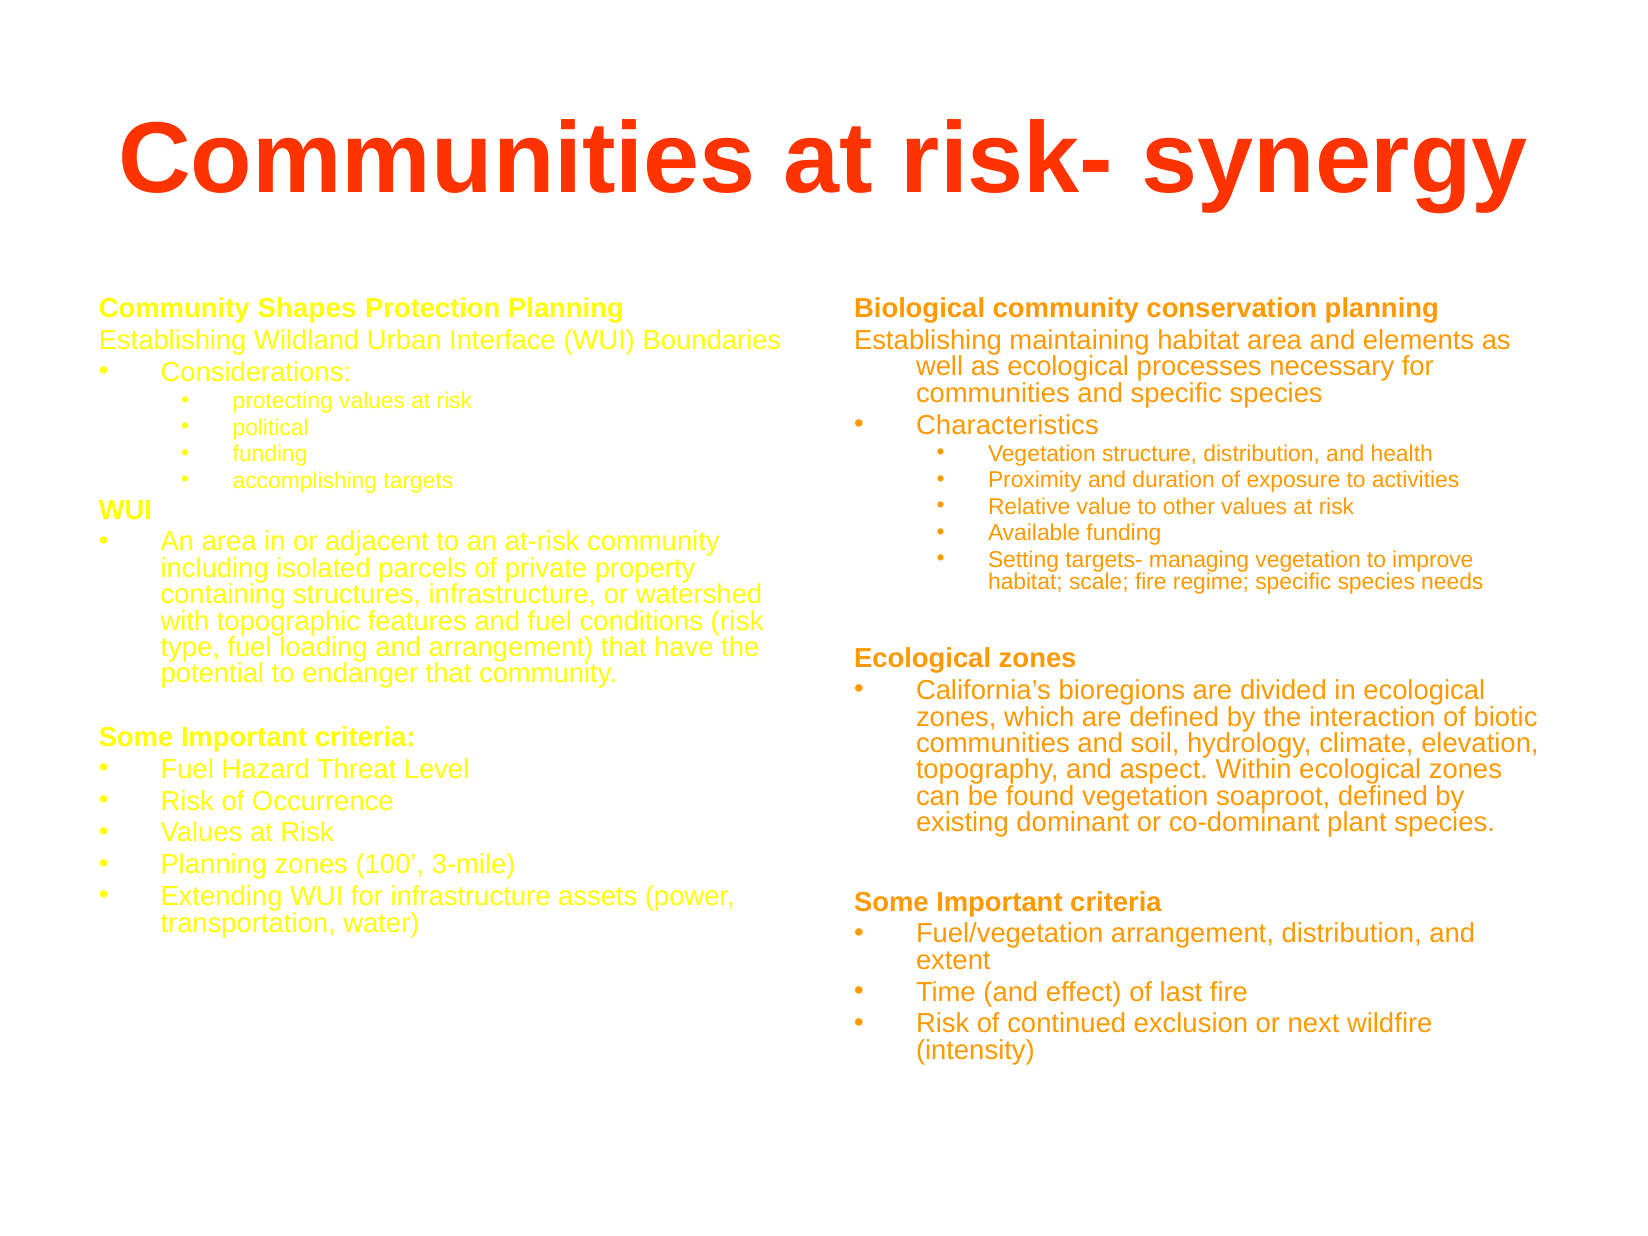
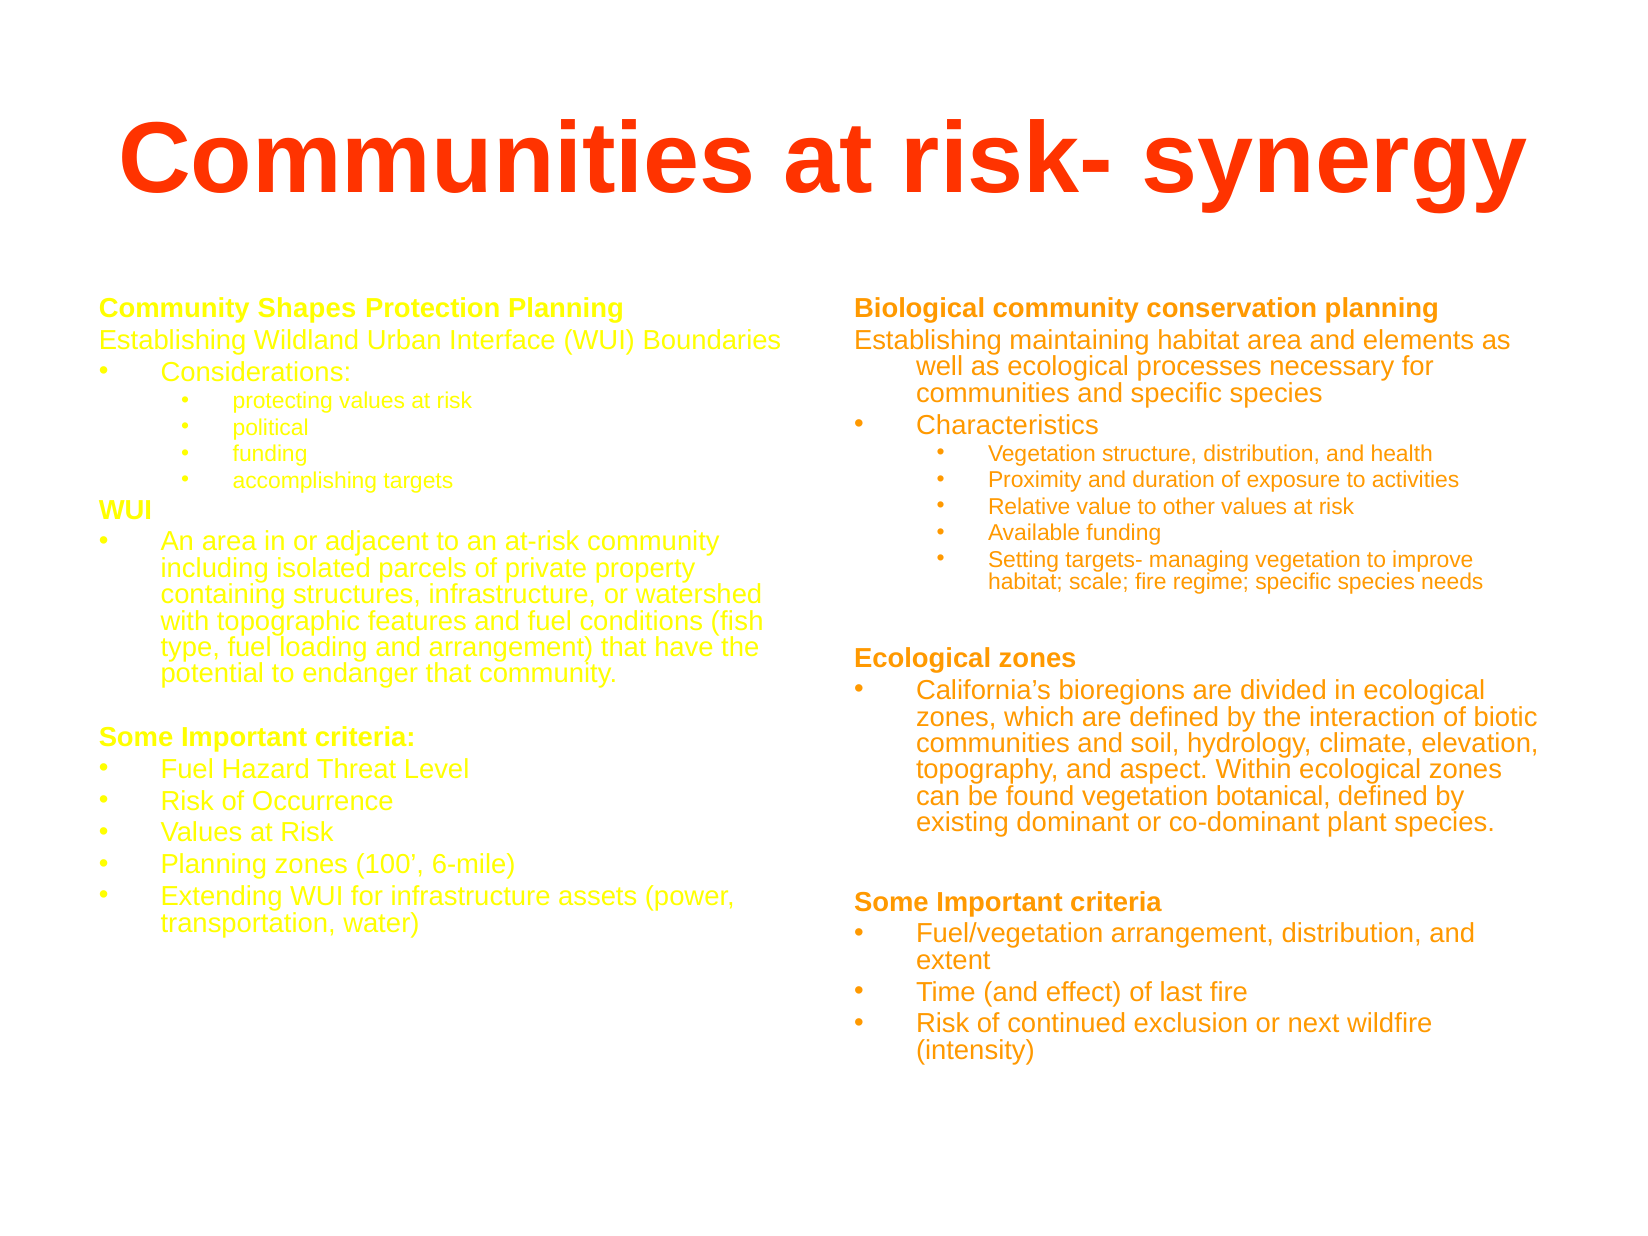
conditions risk: risk -> fish (737, 621)
soaproot: soaproot -> botanical (1273, 796)
3-mile: 3-mile -> 6-mile (474, 865)
